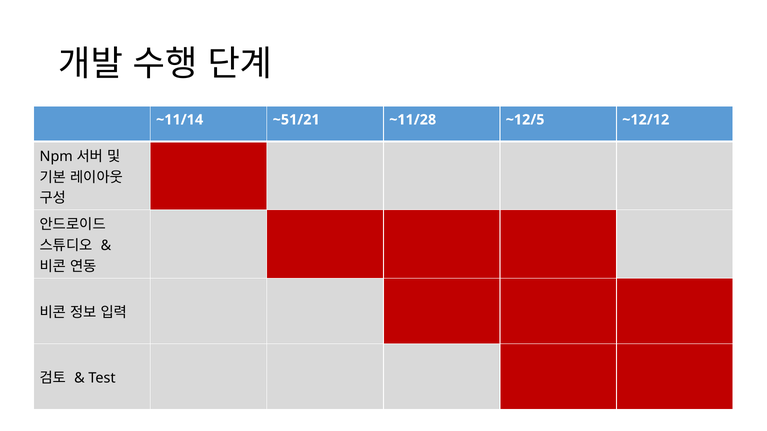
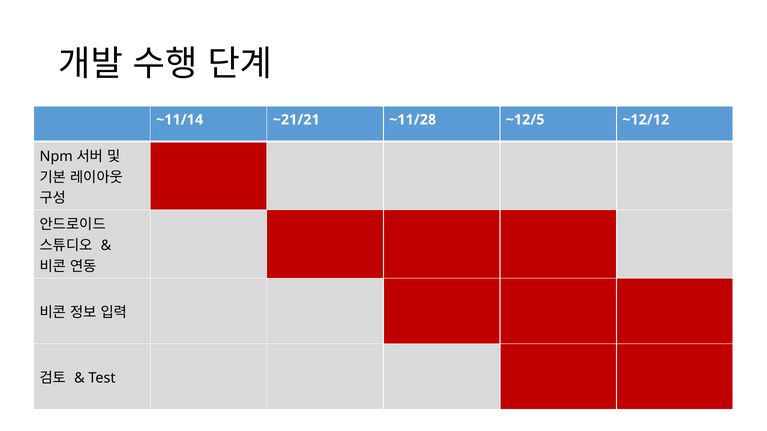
~51/21: ~51/21 -> ~21/21 (296, 120)
